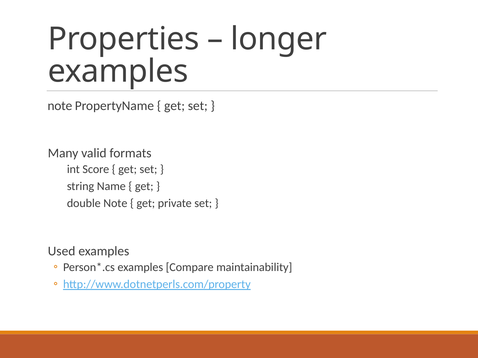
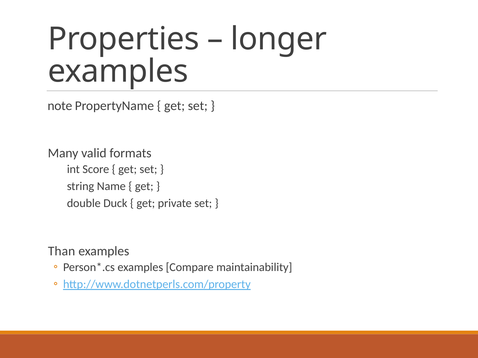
double Note: Note -> Duck (115, 203)
Used: Used -> Than (62, 251)
